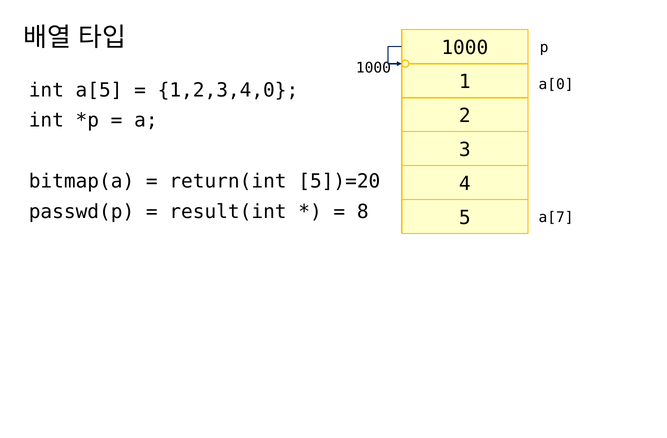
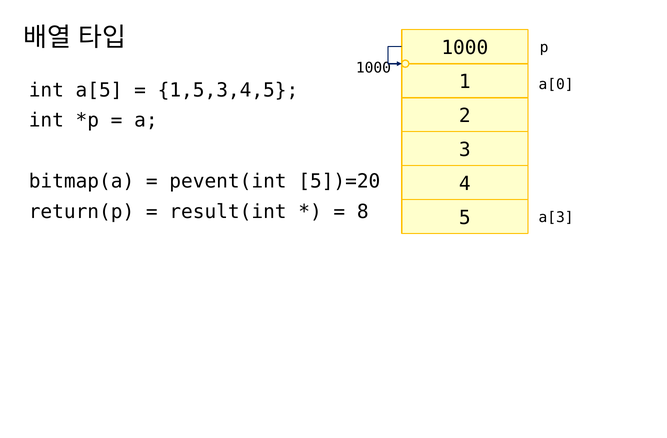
1,2,3,4,0: 1,2,3,4,0 -> 1,5,3,4,5 (228, 90)
return(int: return(int -> pevent(int (228, 181)
passwd(p: passwd(p -> return(p (82, 212)
a[7: a[7 -> a[3 (556, 217)
